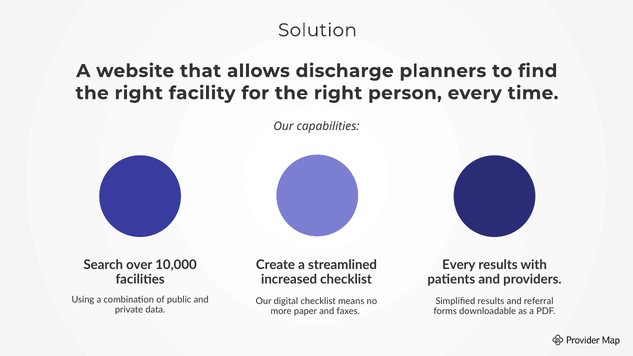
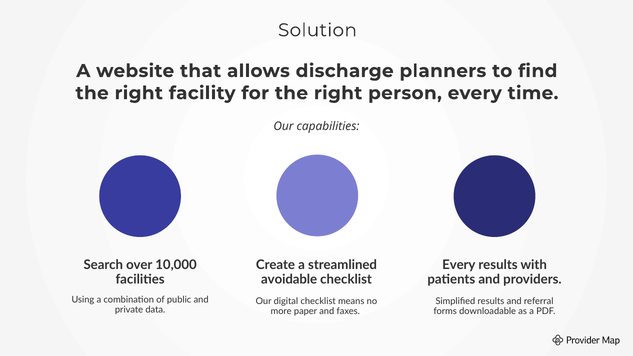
increased: increased -> avoidable (289, 279)
